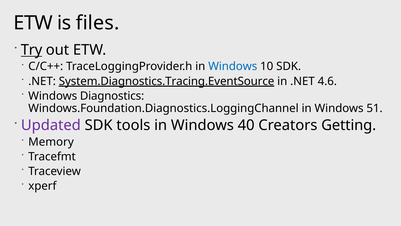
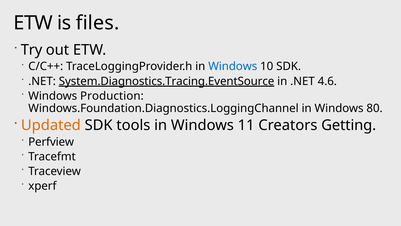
Try underline: present -> none (32, 50)
Diagnostics: Diagnostics -> Production (112, 96)
51: 51 -> 80 (375, 108)
Updated colour: purple -> orange (51, 125)
40: 40 -> 11 (246, 125)
Memory: Memory -> Perfview (51, 142)
